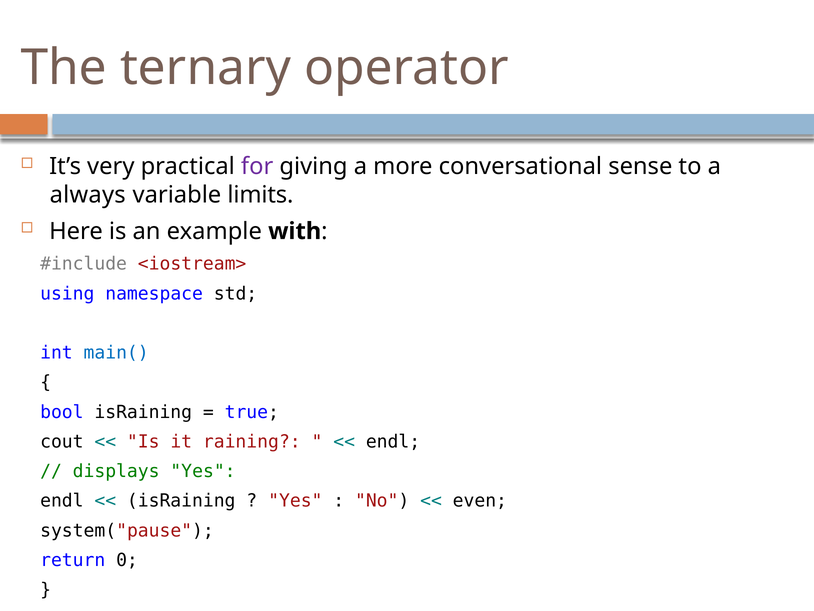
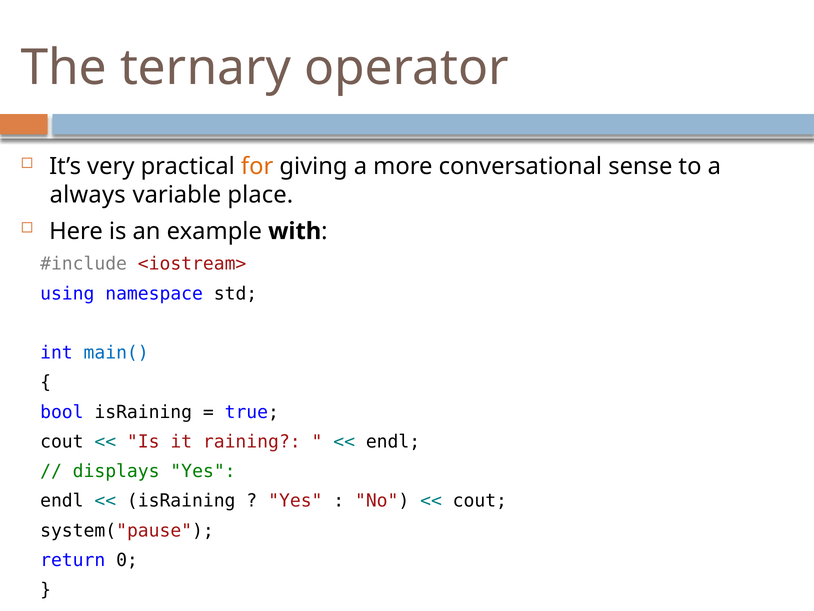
for colour: purple -> orange (257, 166)
limits: limits -> place (260, 195)
even: even -> cout (480, 501)
